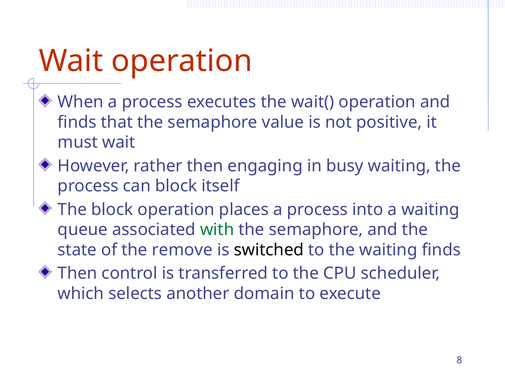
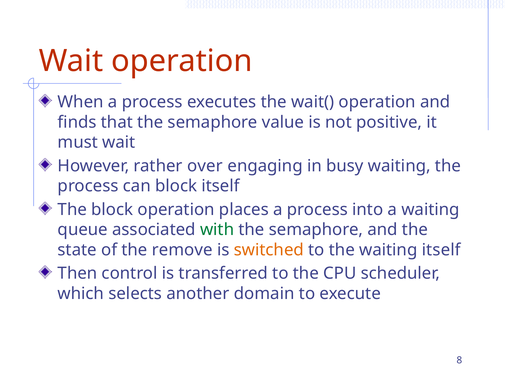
rather then: then -> over (205, 166)
switched colour: black -> orange (269, 250)
waiting finds: finds -> itself (441, 250)
